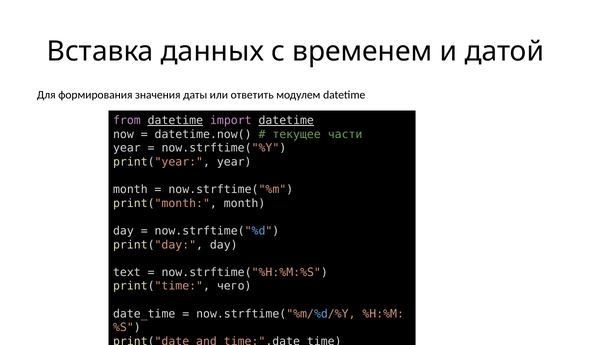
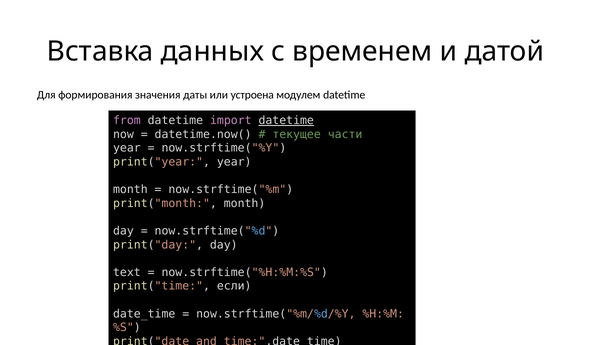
ответить: ответить -> устроена (252, 95)
datetime underline: present -> none (175, 121)
чего: чего -> если (234, 286)
